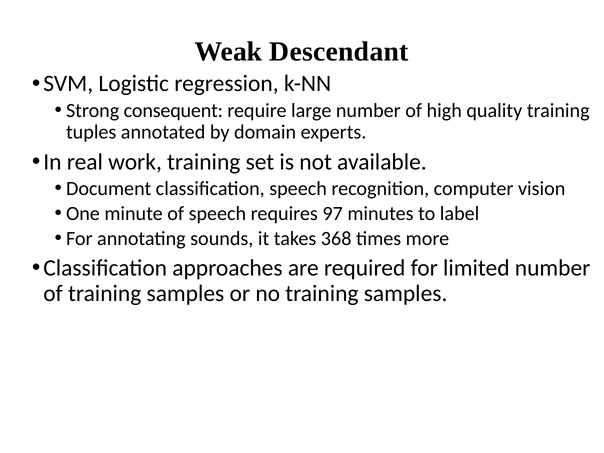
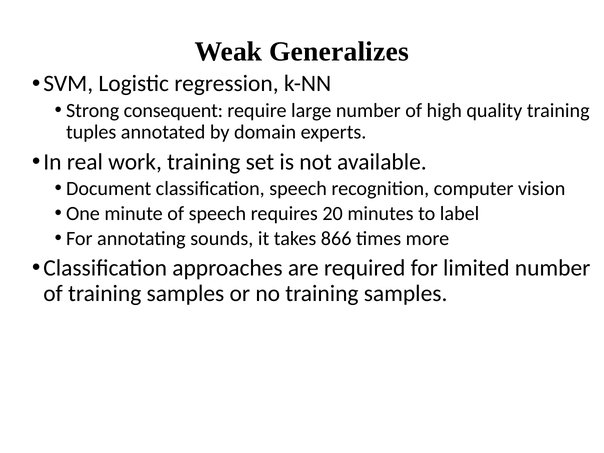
Descendant: Descendant -> Generalizes (339, 52)
97: 97 -> 20 (333, 213)
368: 368 -> 866 (336, 238)
